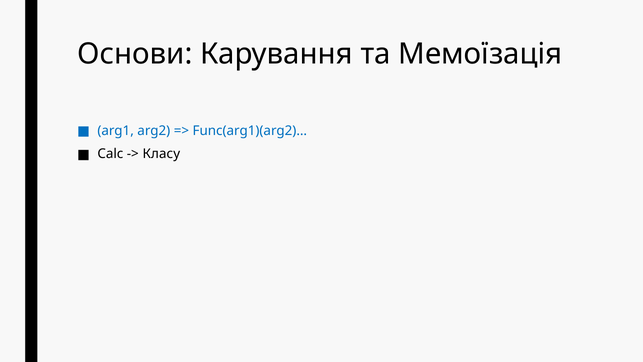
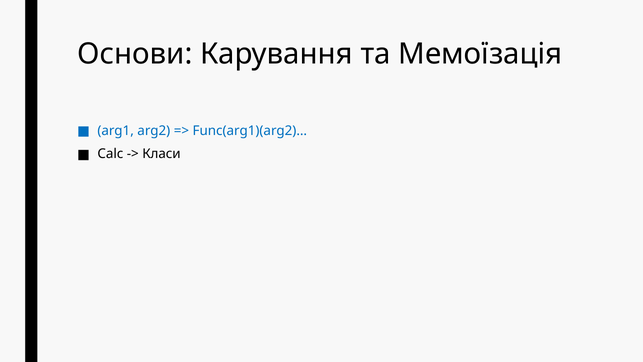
Класу: Класу -> Класи (161, 154)
